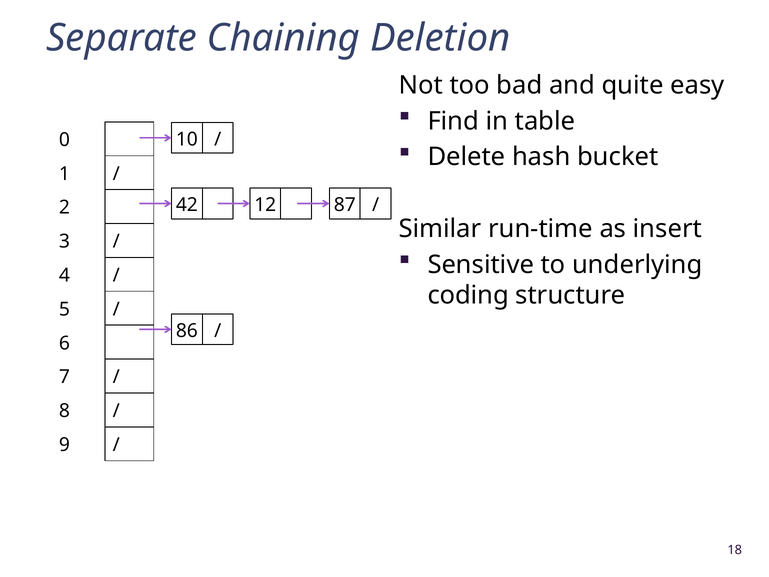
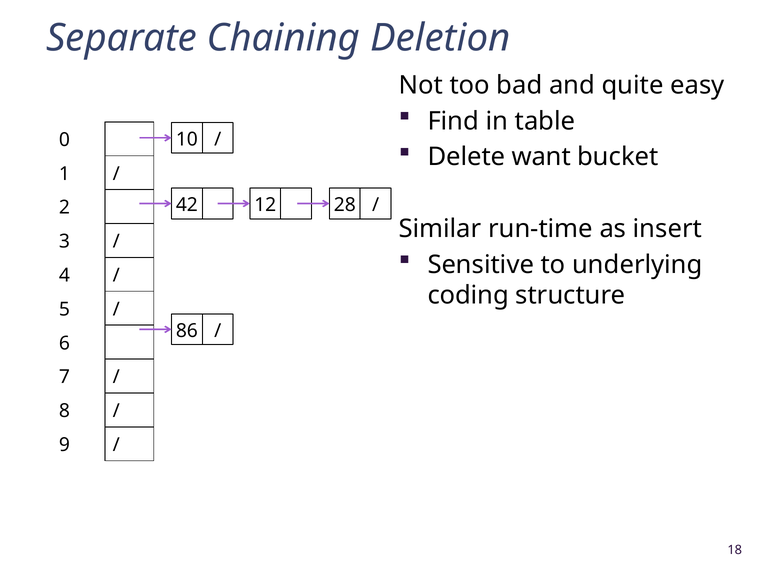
hash: hash -> want (541, 157)
87: 87 -> 28 (345, 205)
